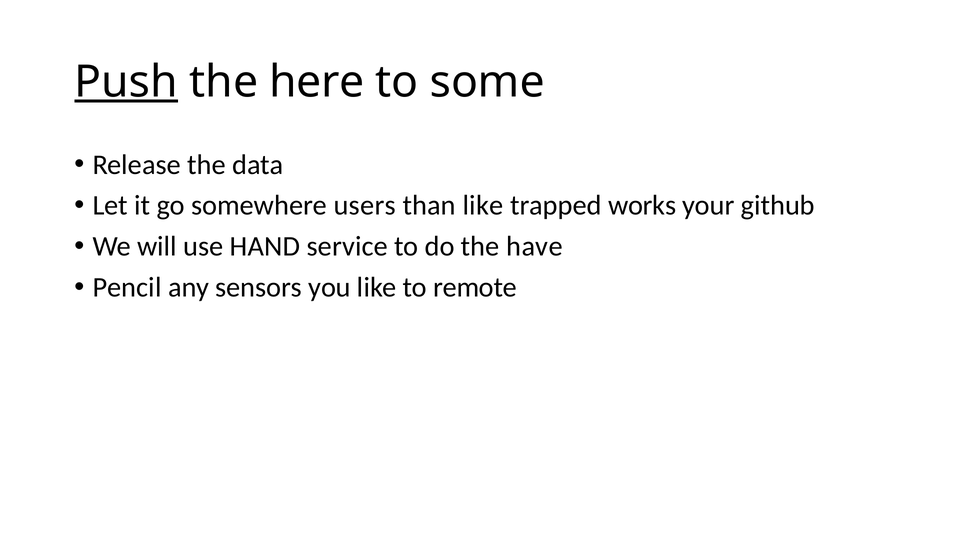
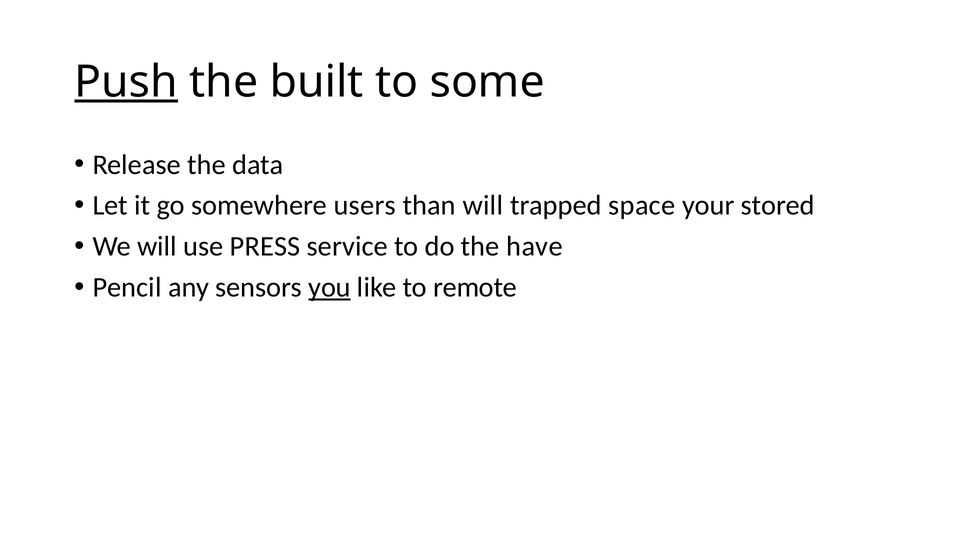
here: here -> built (317, 82)
than like: like -> will (483, 206)
works: works -> space (642, 206)
github: github -> stored (778, 206)
HAND: HAND -> PRESS (265, 246)
you underline: none -> present (330, 287)
